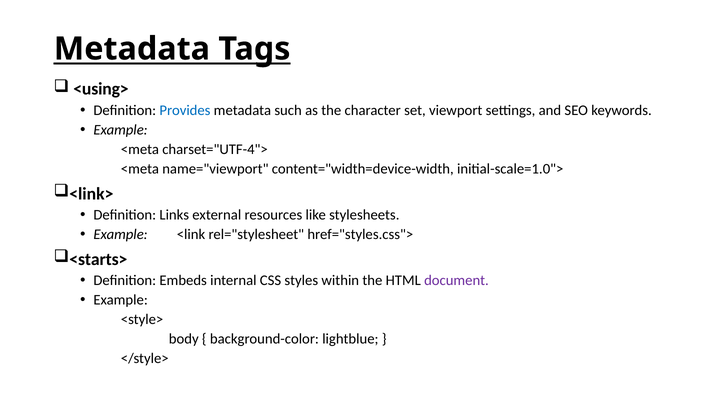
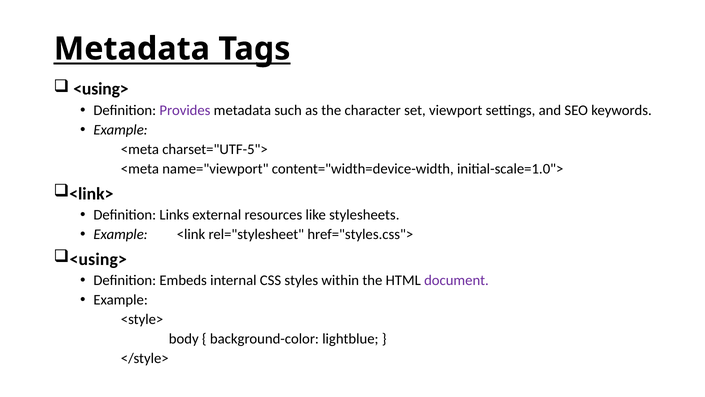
Provides colour: blue -> purple (185, 110)
charset="UTF-4">: charset="UTF-4"> -> charset="UTF-5"> (215, 149)
<starts>: <starts> -> <using> (98, 259)
